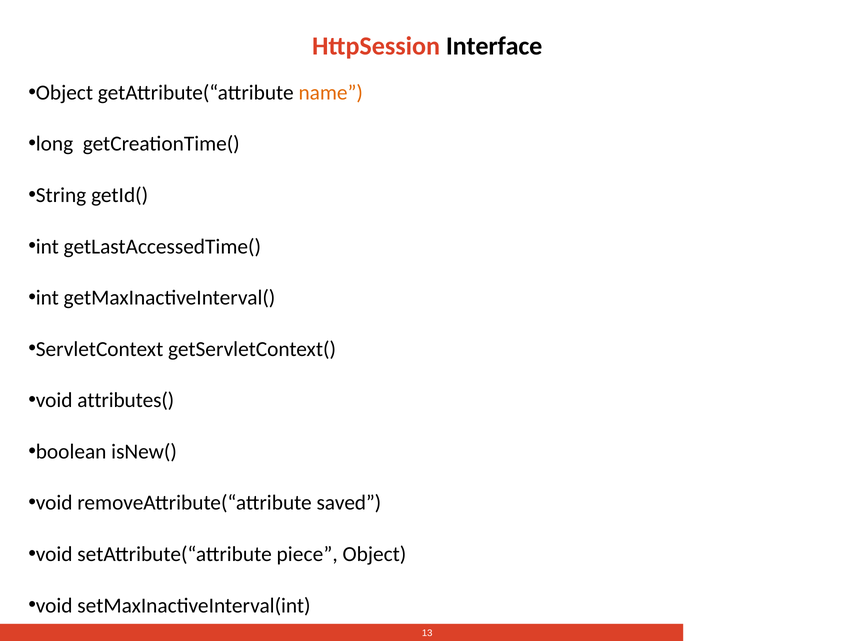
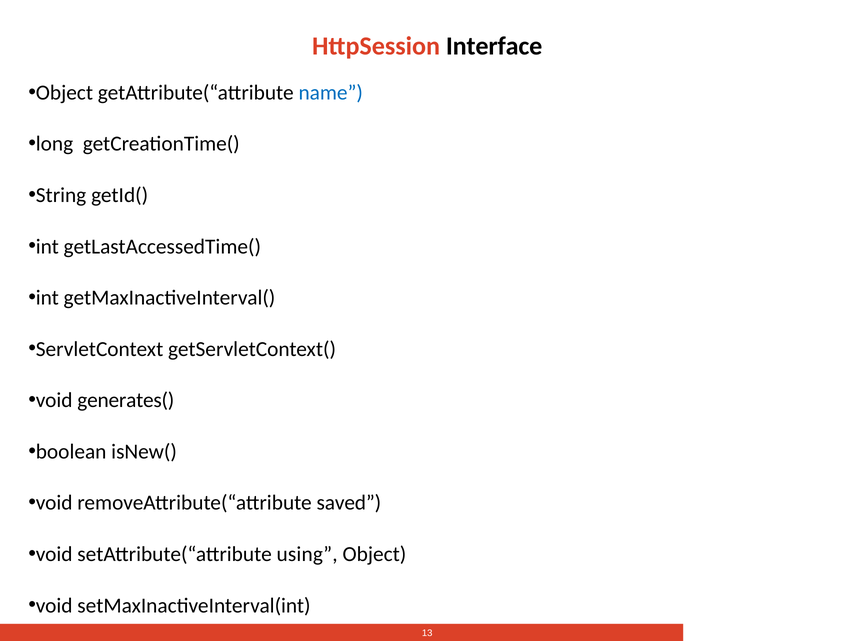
name colour: orange -> blue (331, 93)
attributes(: attributes( -> generates( (126, 400)
piece: piece -> using (307, 554)
